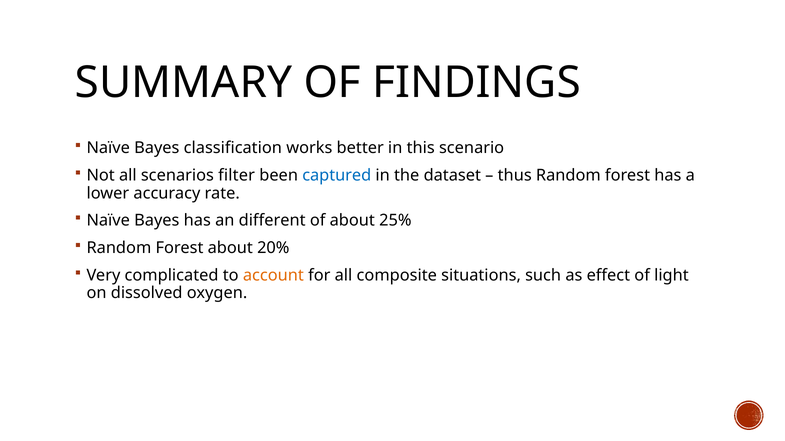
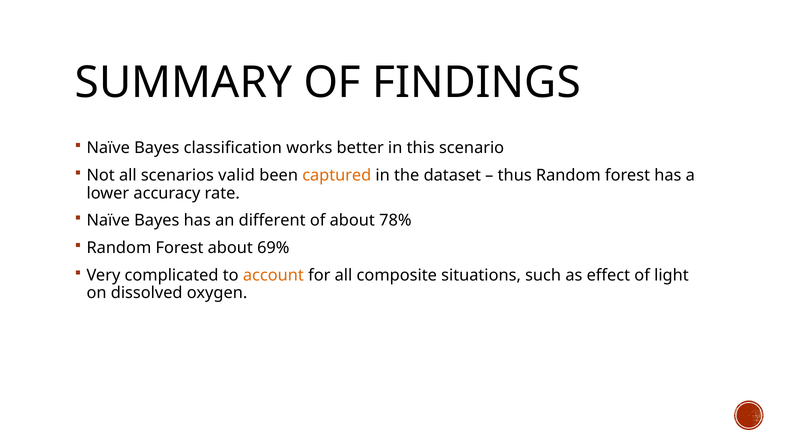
filter: filter -> valid (237, 176)
captured colour: blue -> orange (337, 176)
25%: 25% -> 78% (395, 221)
20%: 20% -> 69% (273, 248)
